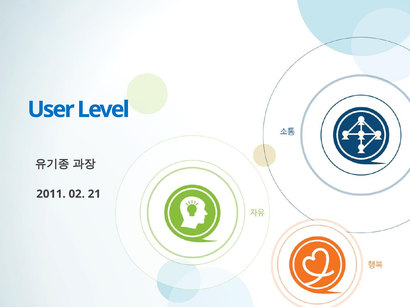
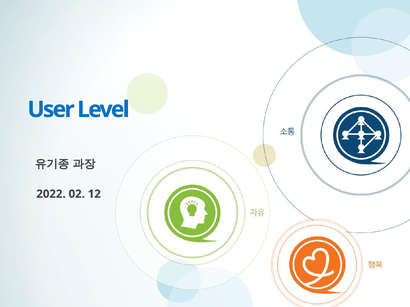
2011: 2011 -> 2022 (51, 194)
21: 21 -> 12 (94, 194)
